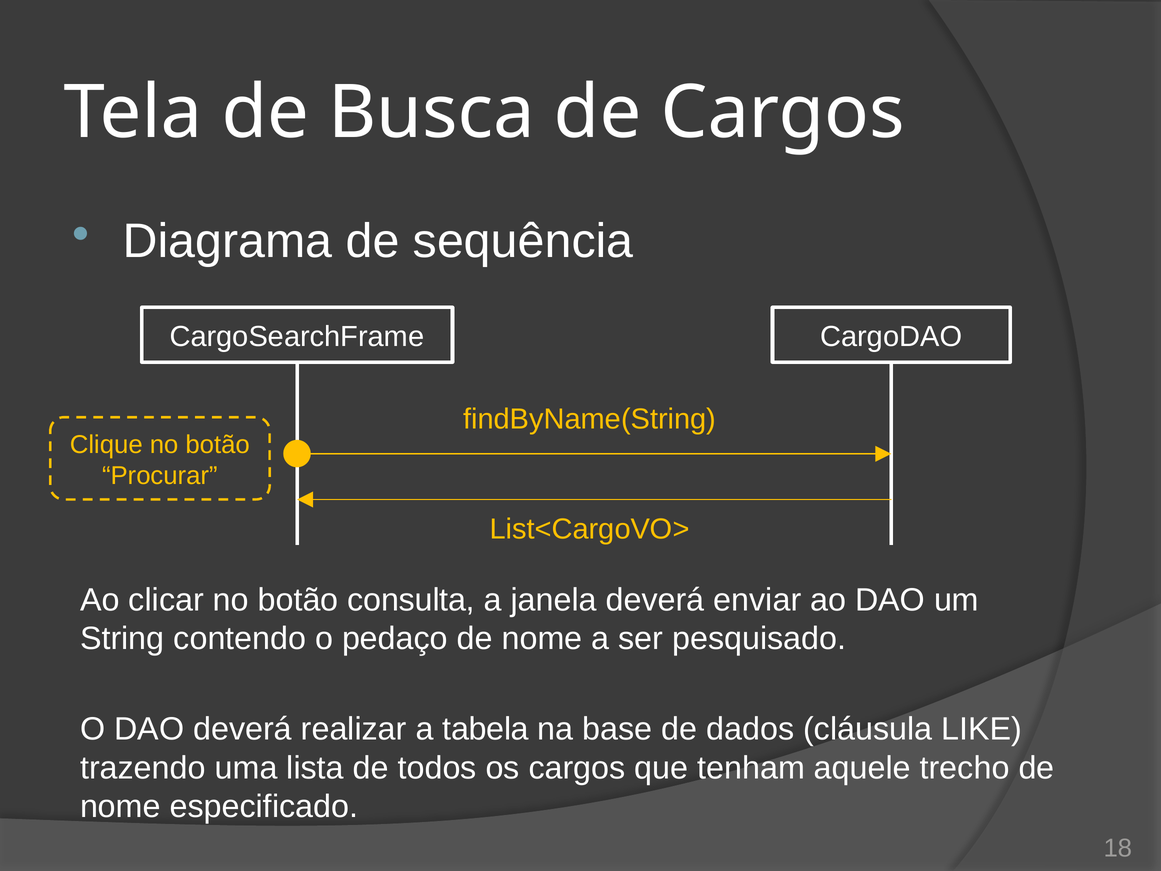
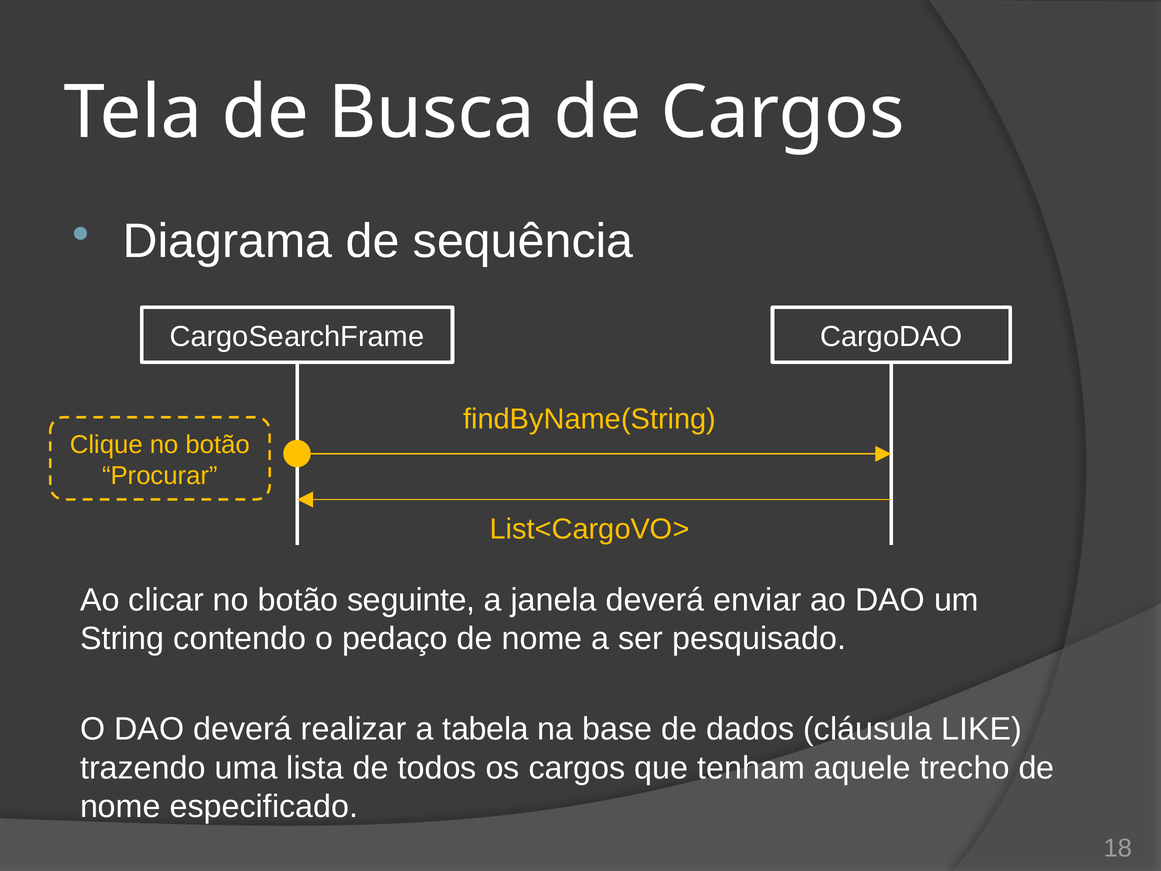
consulta: consulta -> seguinte (411, 600)
